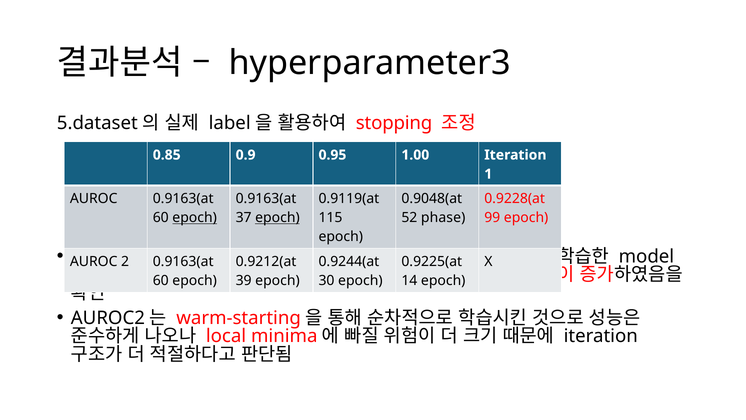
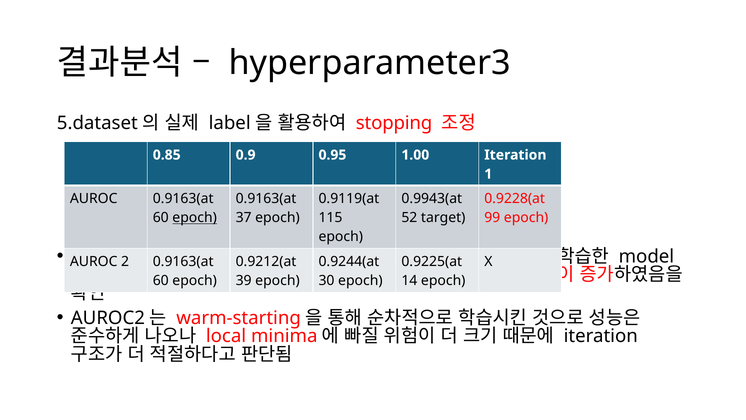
0.9048(at: 0.9048(at -> 0.9943(at (432, 199)
epoch underline: present -> none (277, 218)
phase: phase -> target (443, 218)
